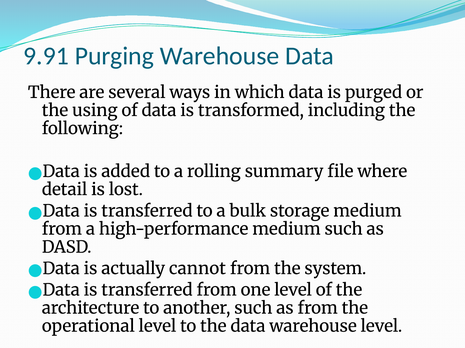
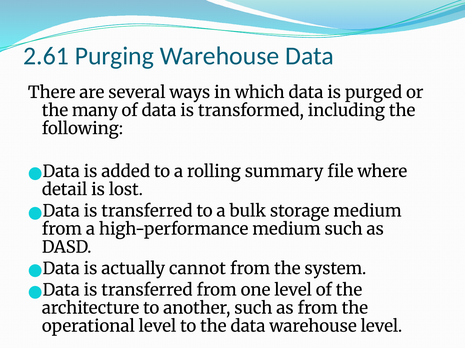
9.91: 9.91 -> 2.61 (46, 56)
using: using -> many (95, 111)
